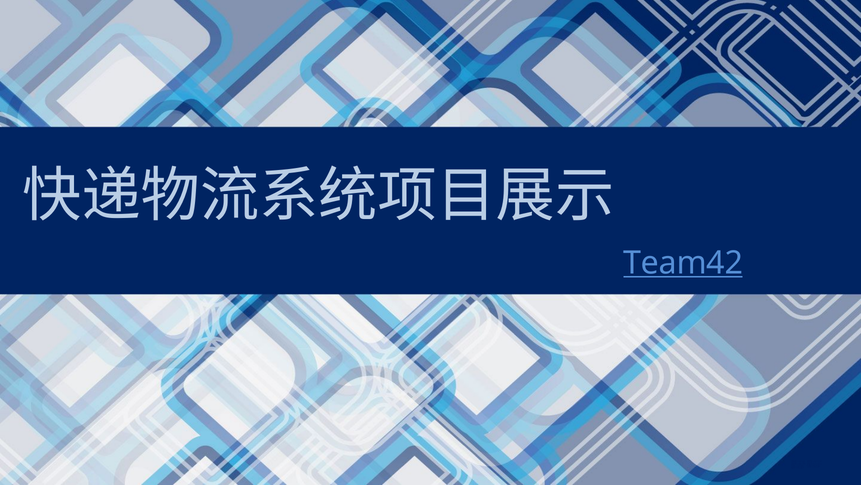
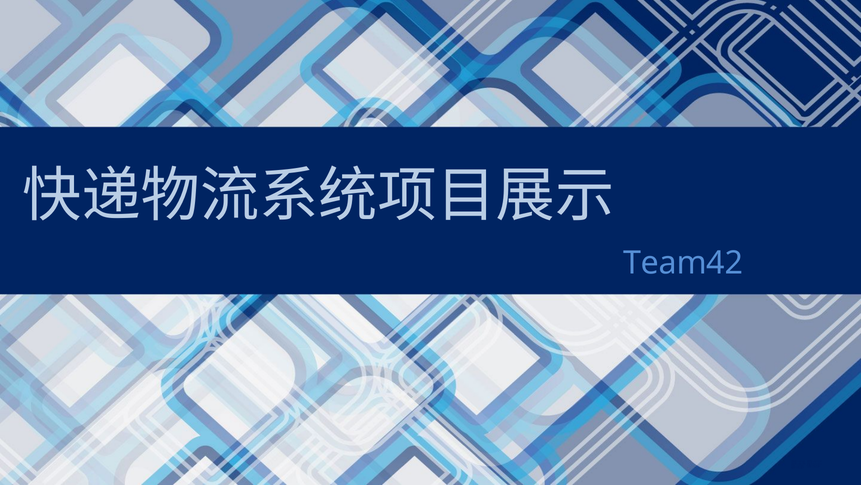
Team42 underline: present -> none (683, 262)
